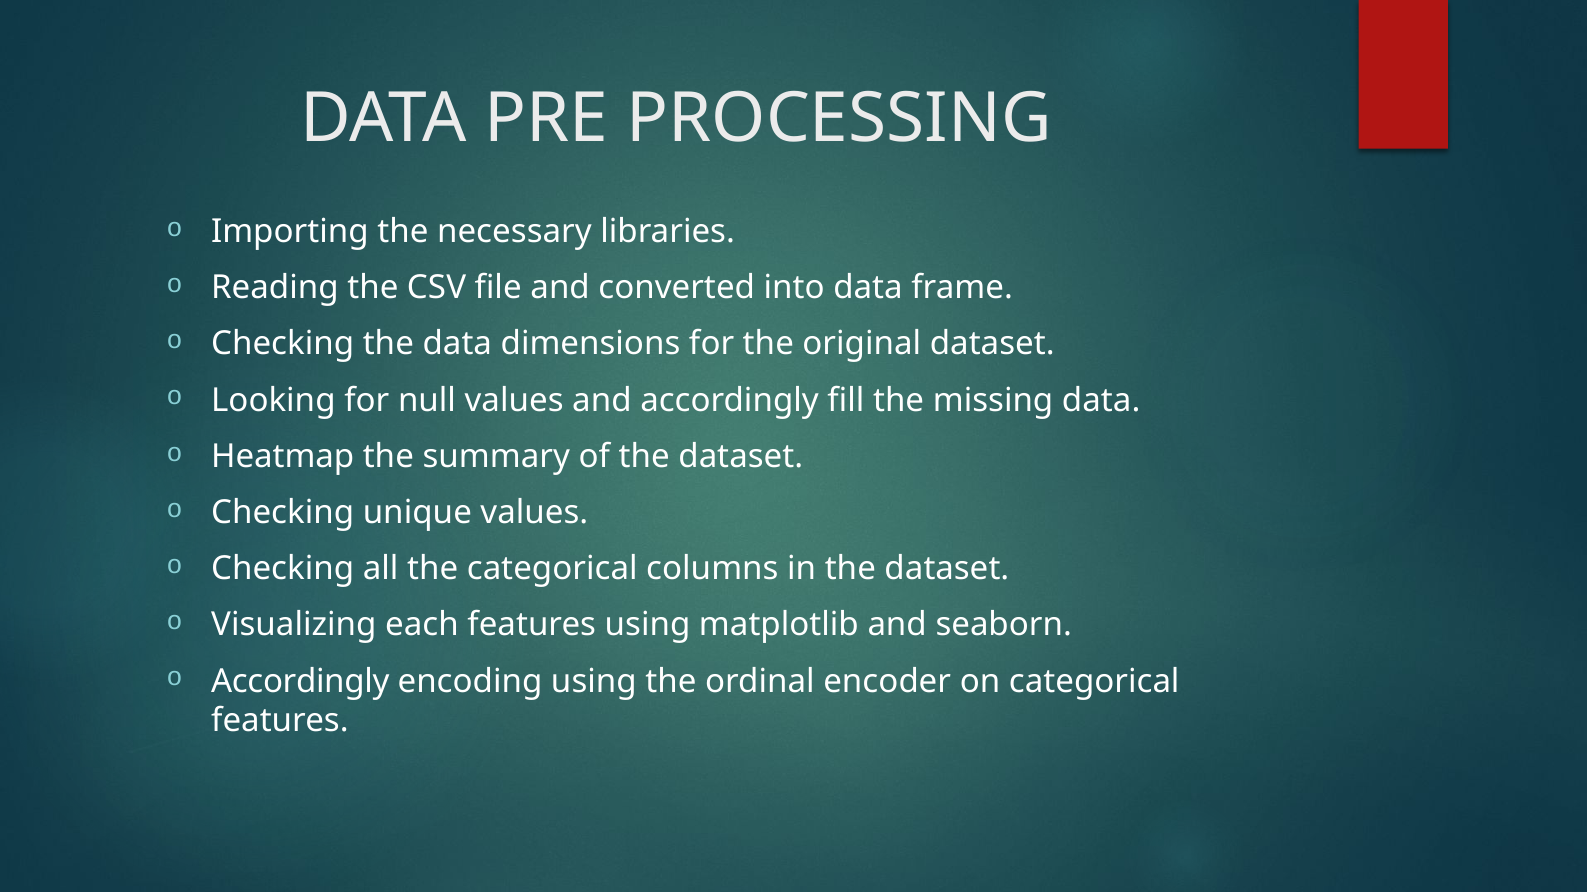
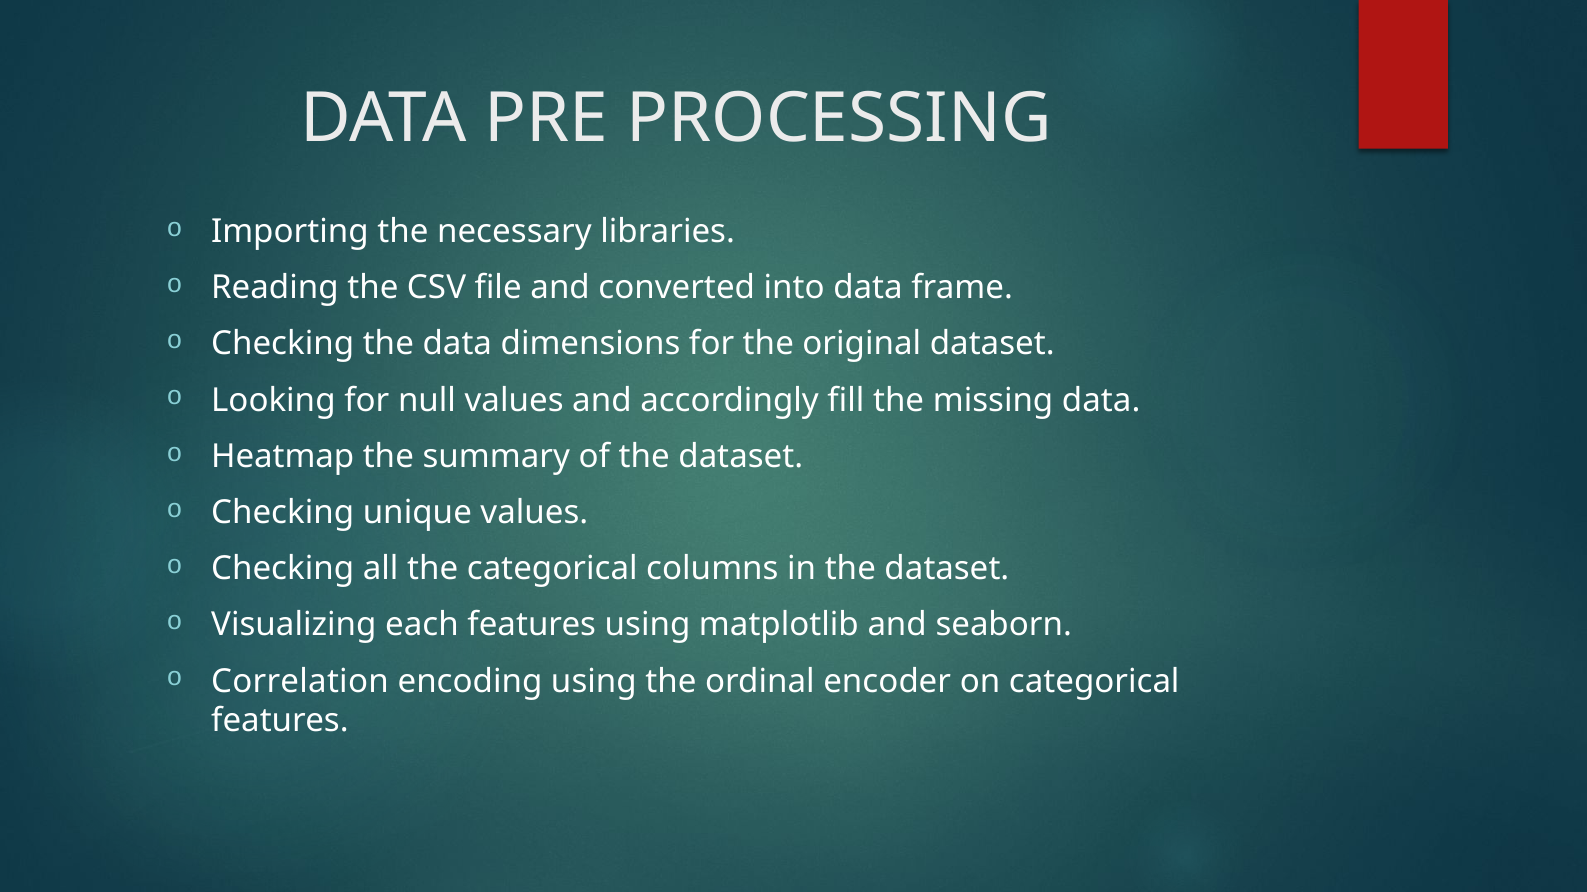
Accordingly: Accordingly -> Correlation (300, 682)
